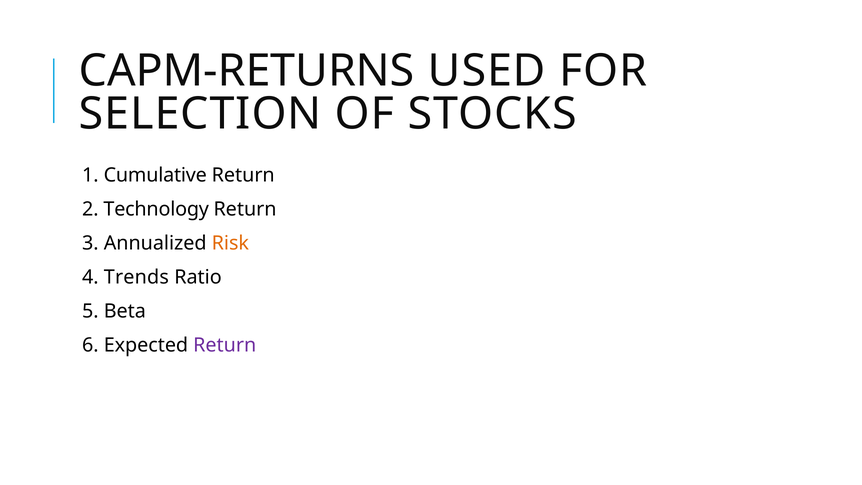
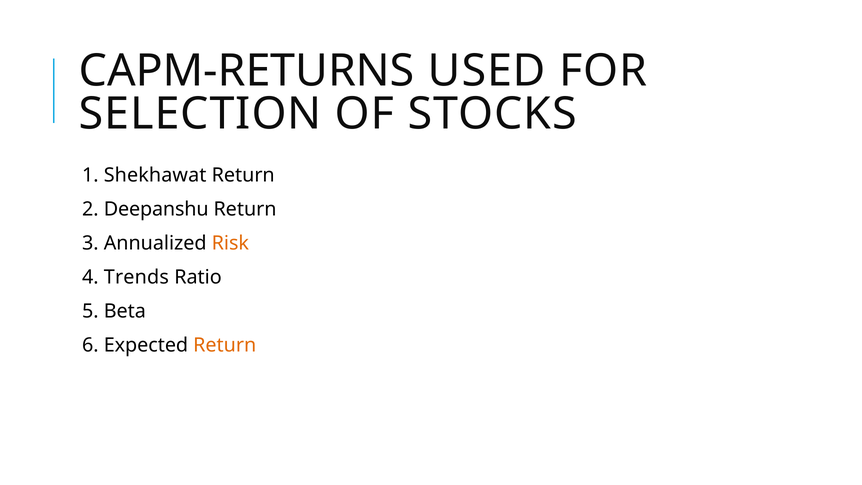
Cumulative: Cumulative -> Shekhawat (155, 175)
Technology: Technology -> Deepanshu (156, 209)
Return colour: purple -> orange (225, 345)
